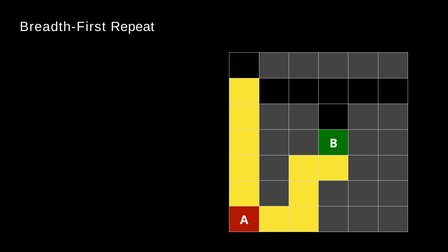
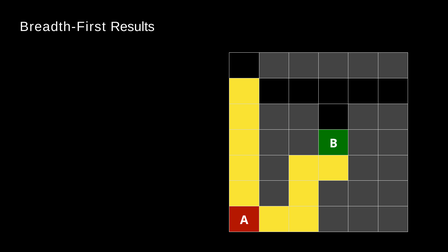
Repeat: Repeat -> Results (133, 27)
